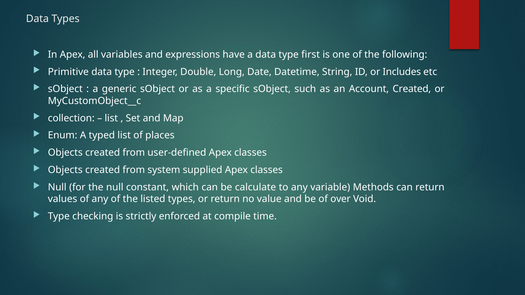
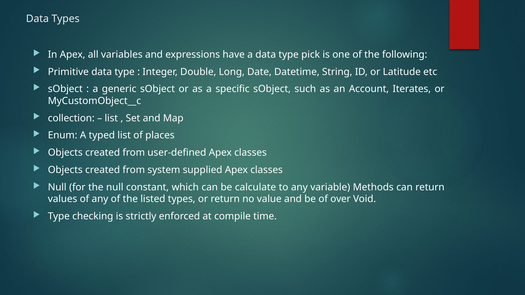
first: first -> pick (311, 55)
Includes: Includes -> Latitude (402, 72)
Account Created: Created -> Iterates (412, 89)
